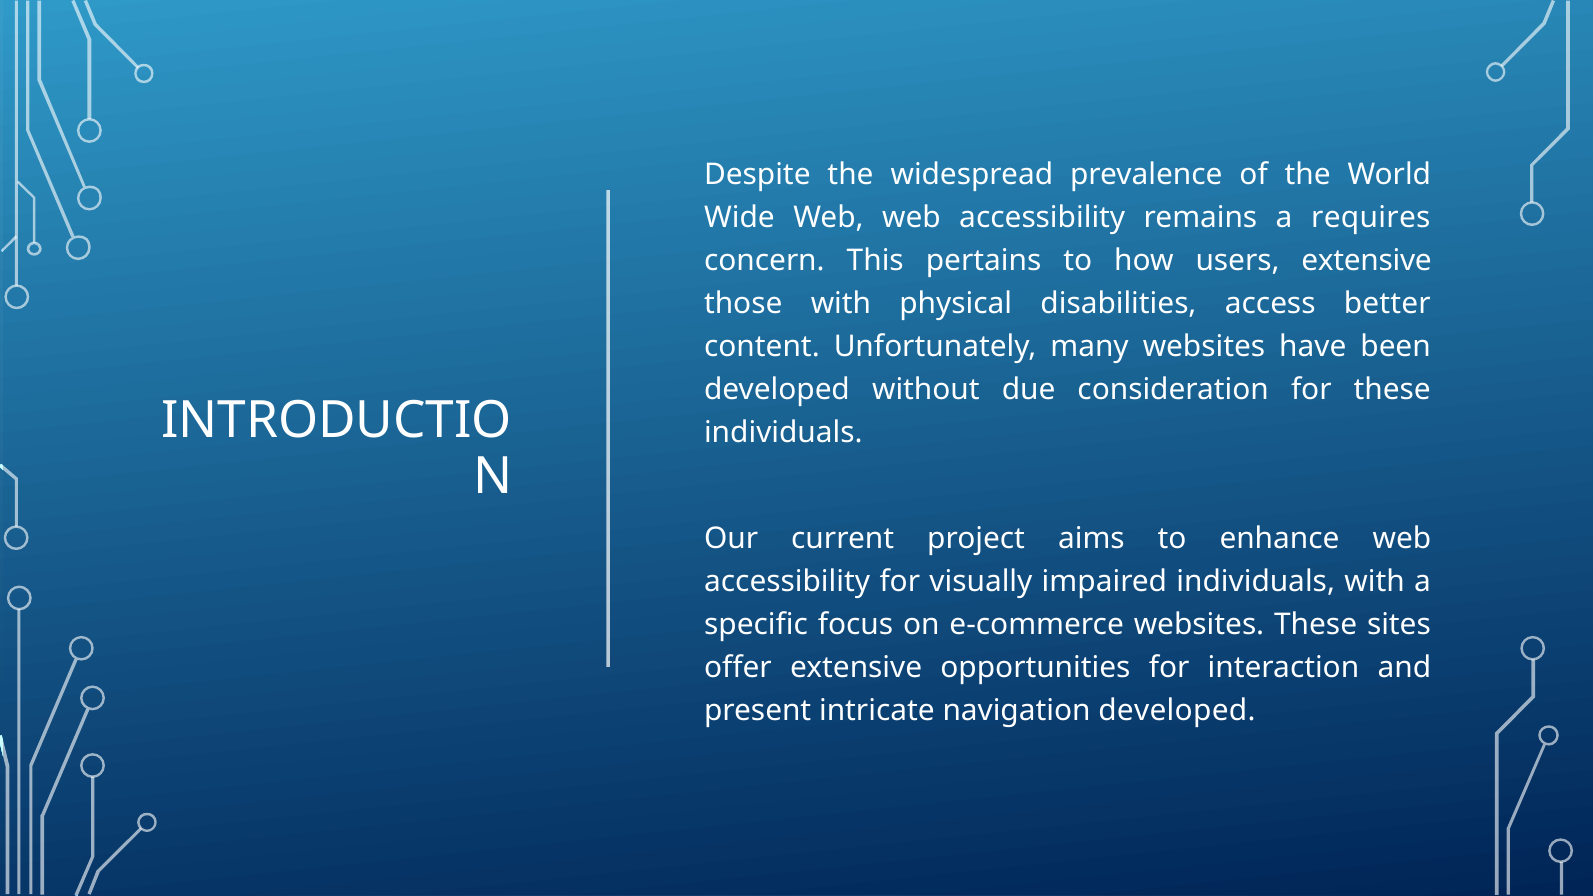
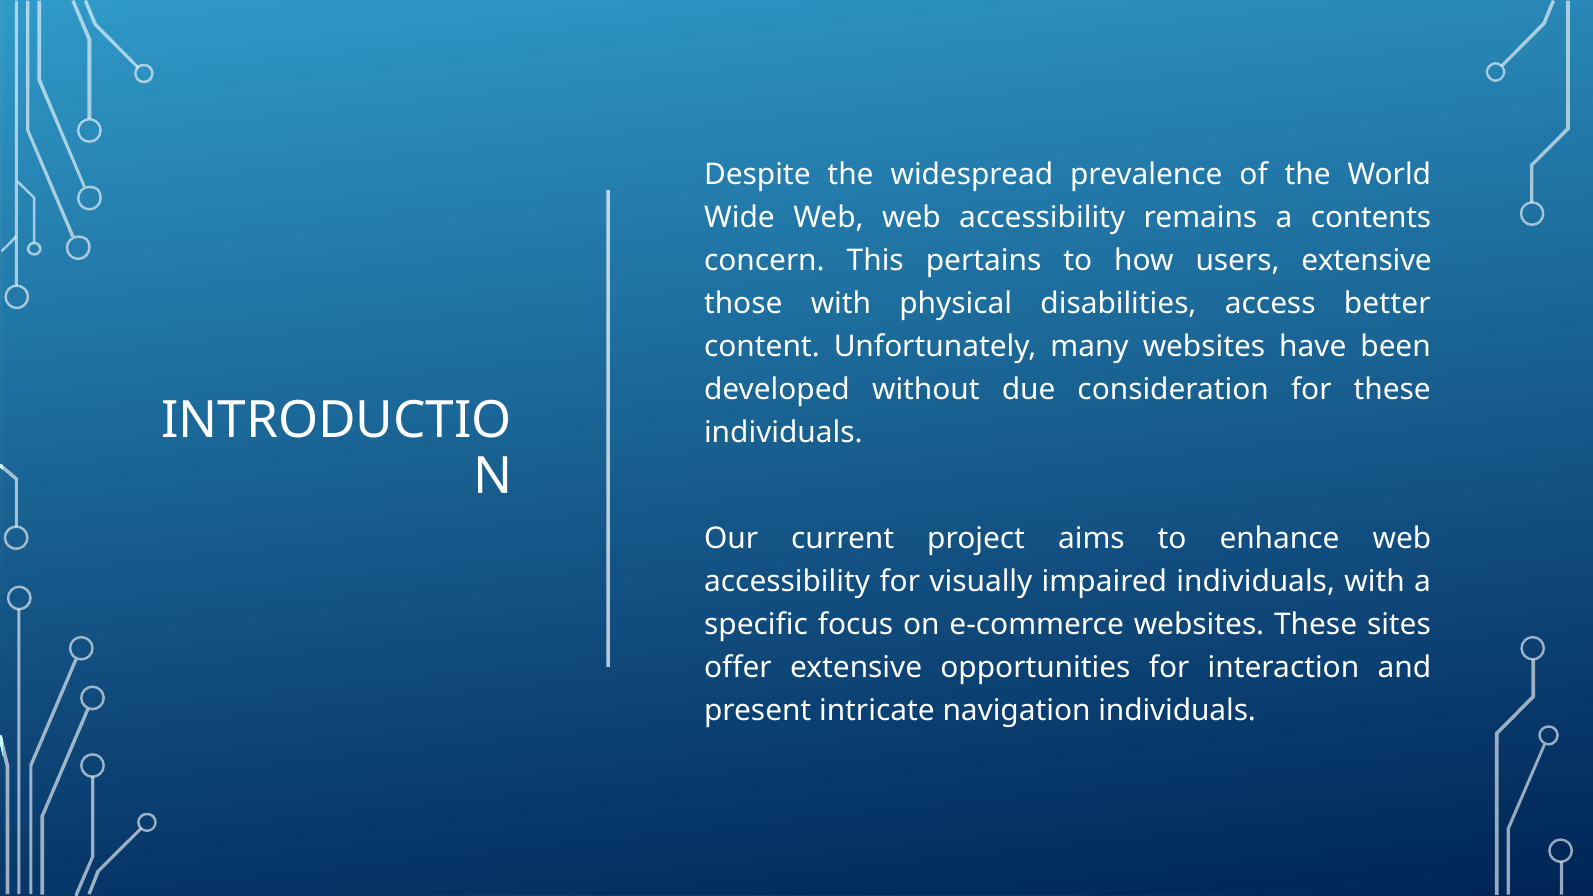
requires: requires -> contents (1371, 218)
navigation developed: developed -> individuals (1177, 710)
